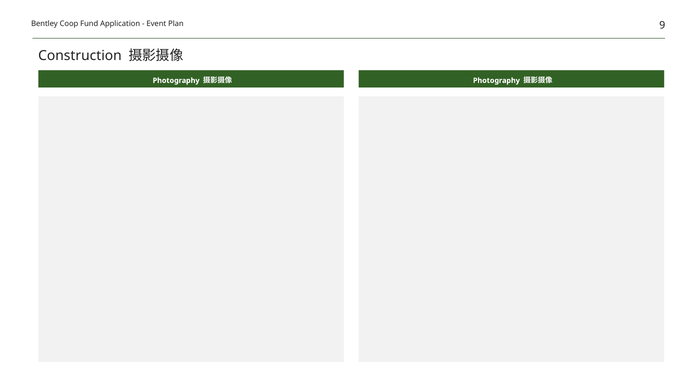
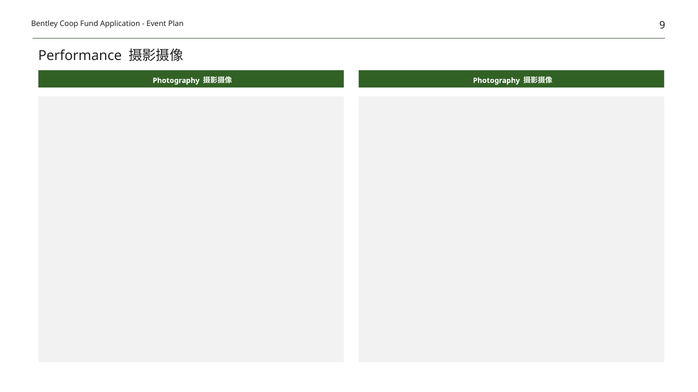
Construction: Construction -> Performance (80, 56)
